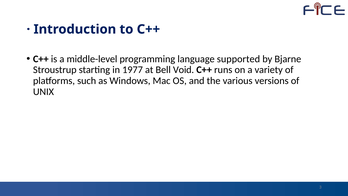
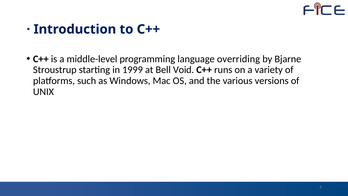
supported: supported -> overriding (238, 59)
1977: 1977 -> 1999 (133, 70)
